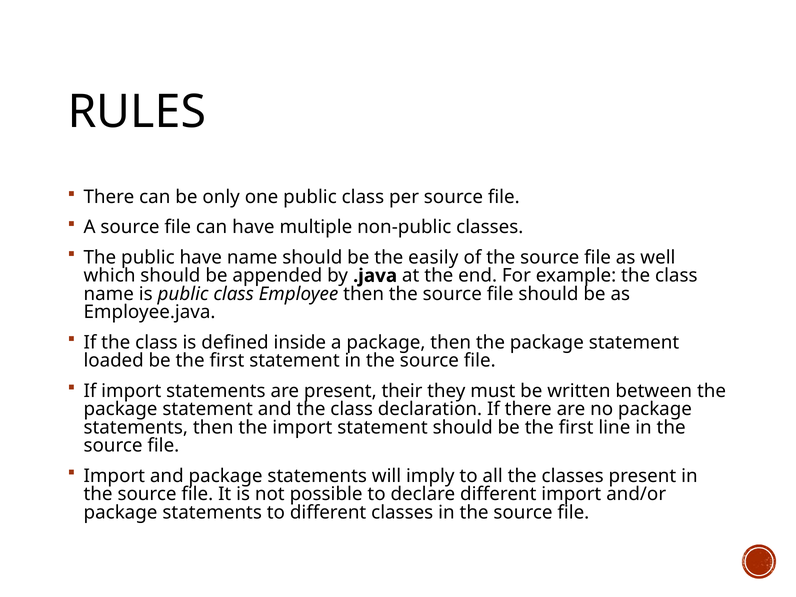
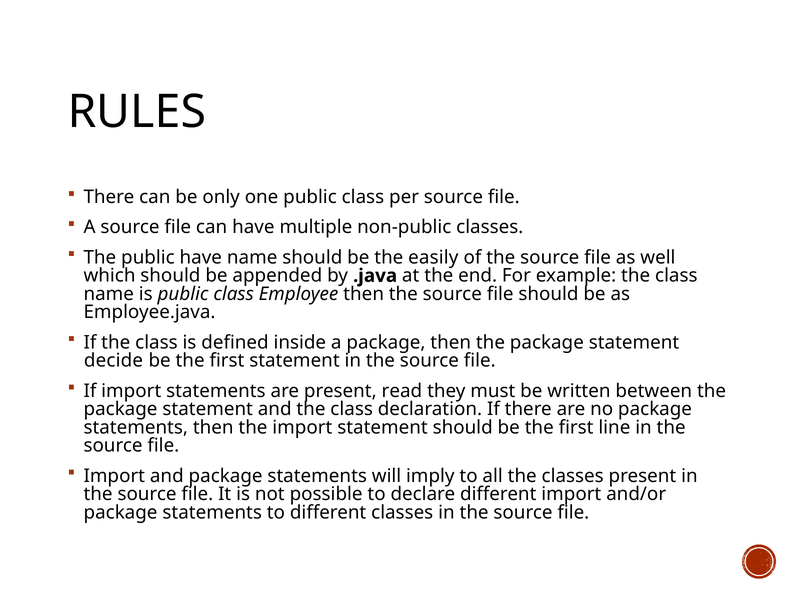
loaded: loaded -> decide (114, 361)
their: their -> read (402, 391)
